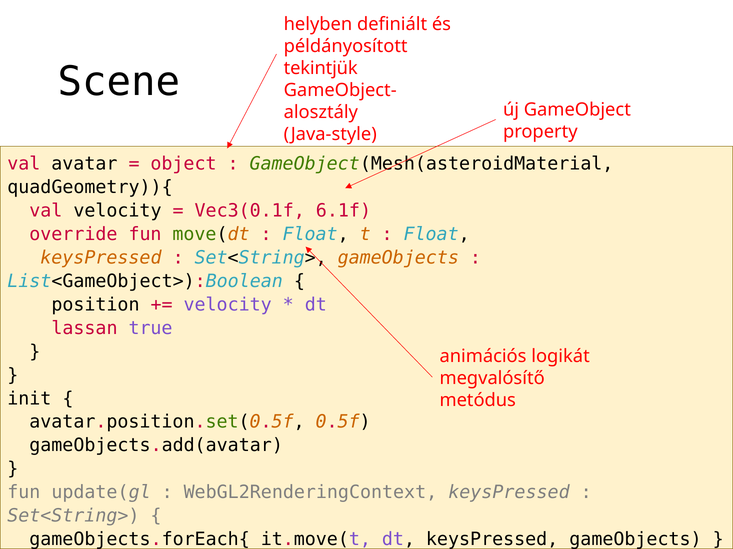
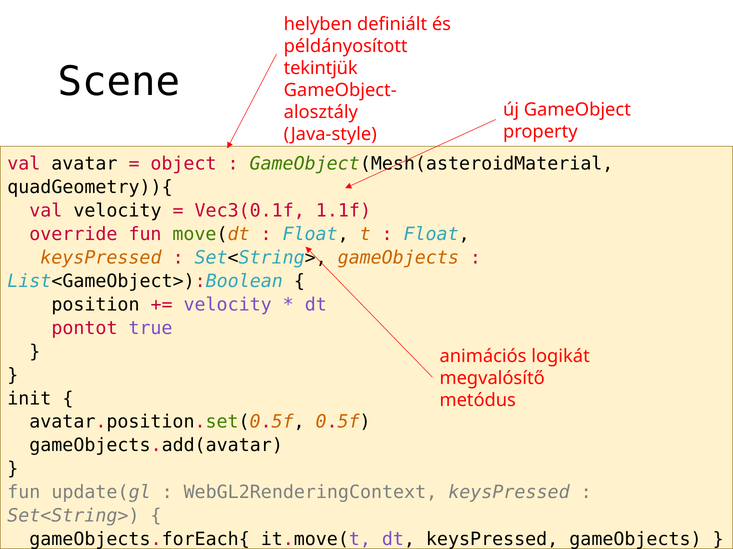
6.1f: 6.1f -> 1.1f (343, 211)
lassan: lassan -> pontot (84, 328)
